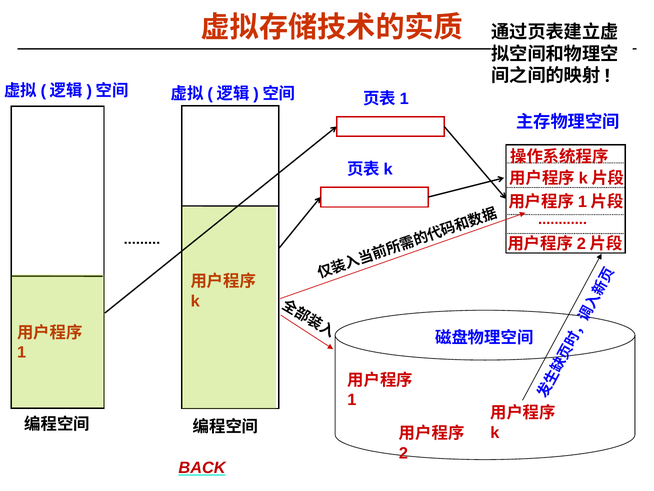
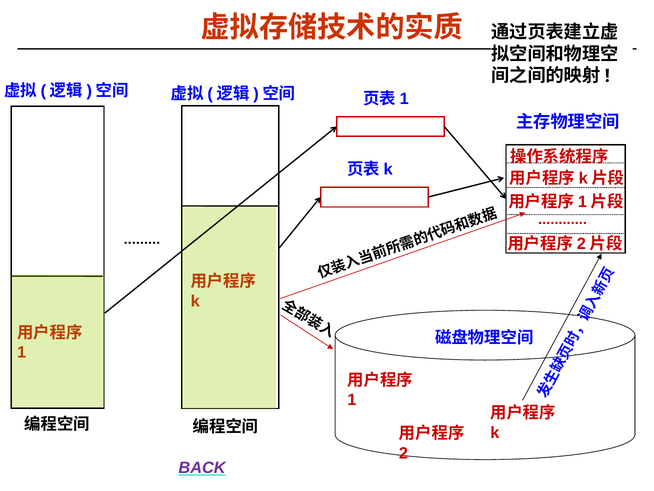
BACK colour: red -> purple (202, 467)
